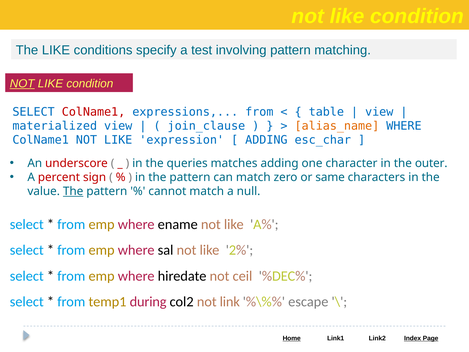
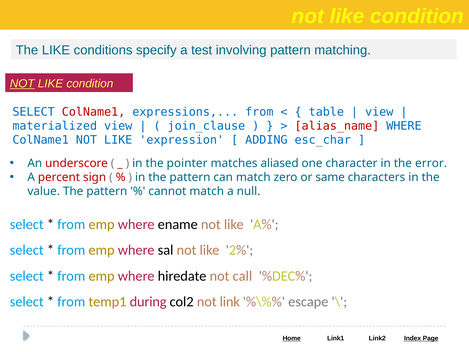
alias_name colour: orange -> red (337, 126)
queries: queries -> pointer (187, 163)
matches adding: adding -> aliased (280, 163)
outer: outer -> error (431, 163)
The underline: present -> none (73, 191)
ceil: ceil -> call (242, 276)
